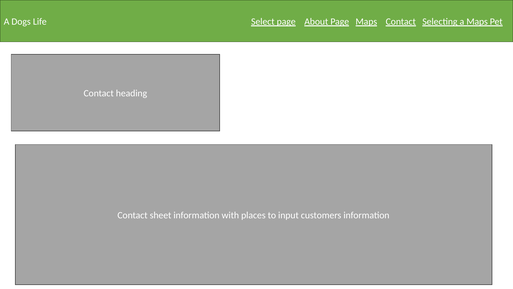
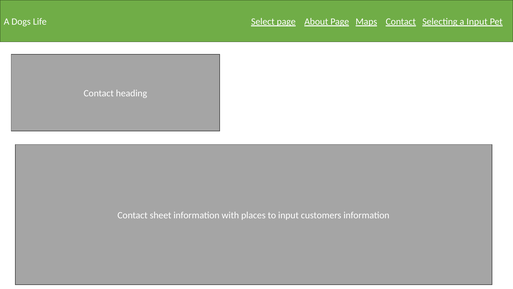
a Maps: Maps -> Input (477, 22)
